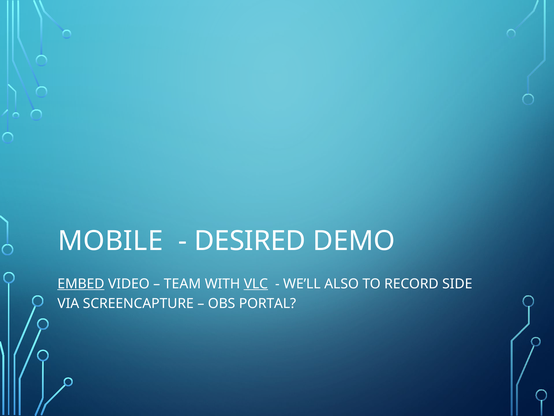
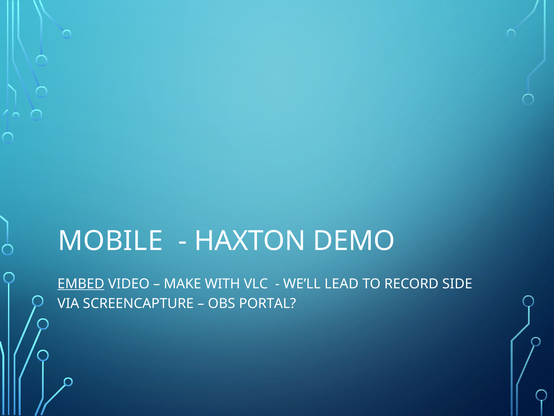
DESIRED: DESIRED -> HAXTON (250, 241)
TEAM: TEAM -> MAKE (182, 283)
VLC underline: present -> none (256, 283)
ALSO: ALSO -> LEAD (342, 283)
